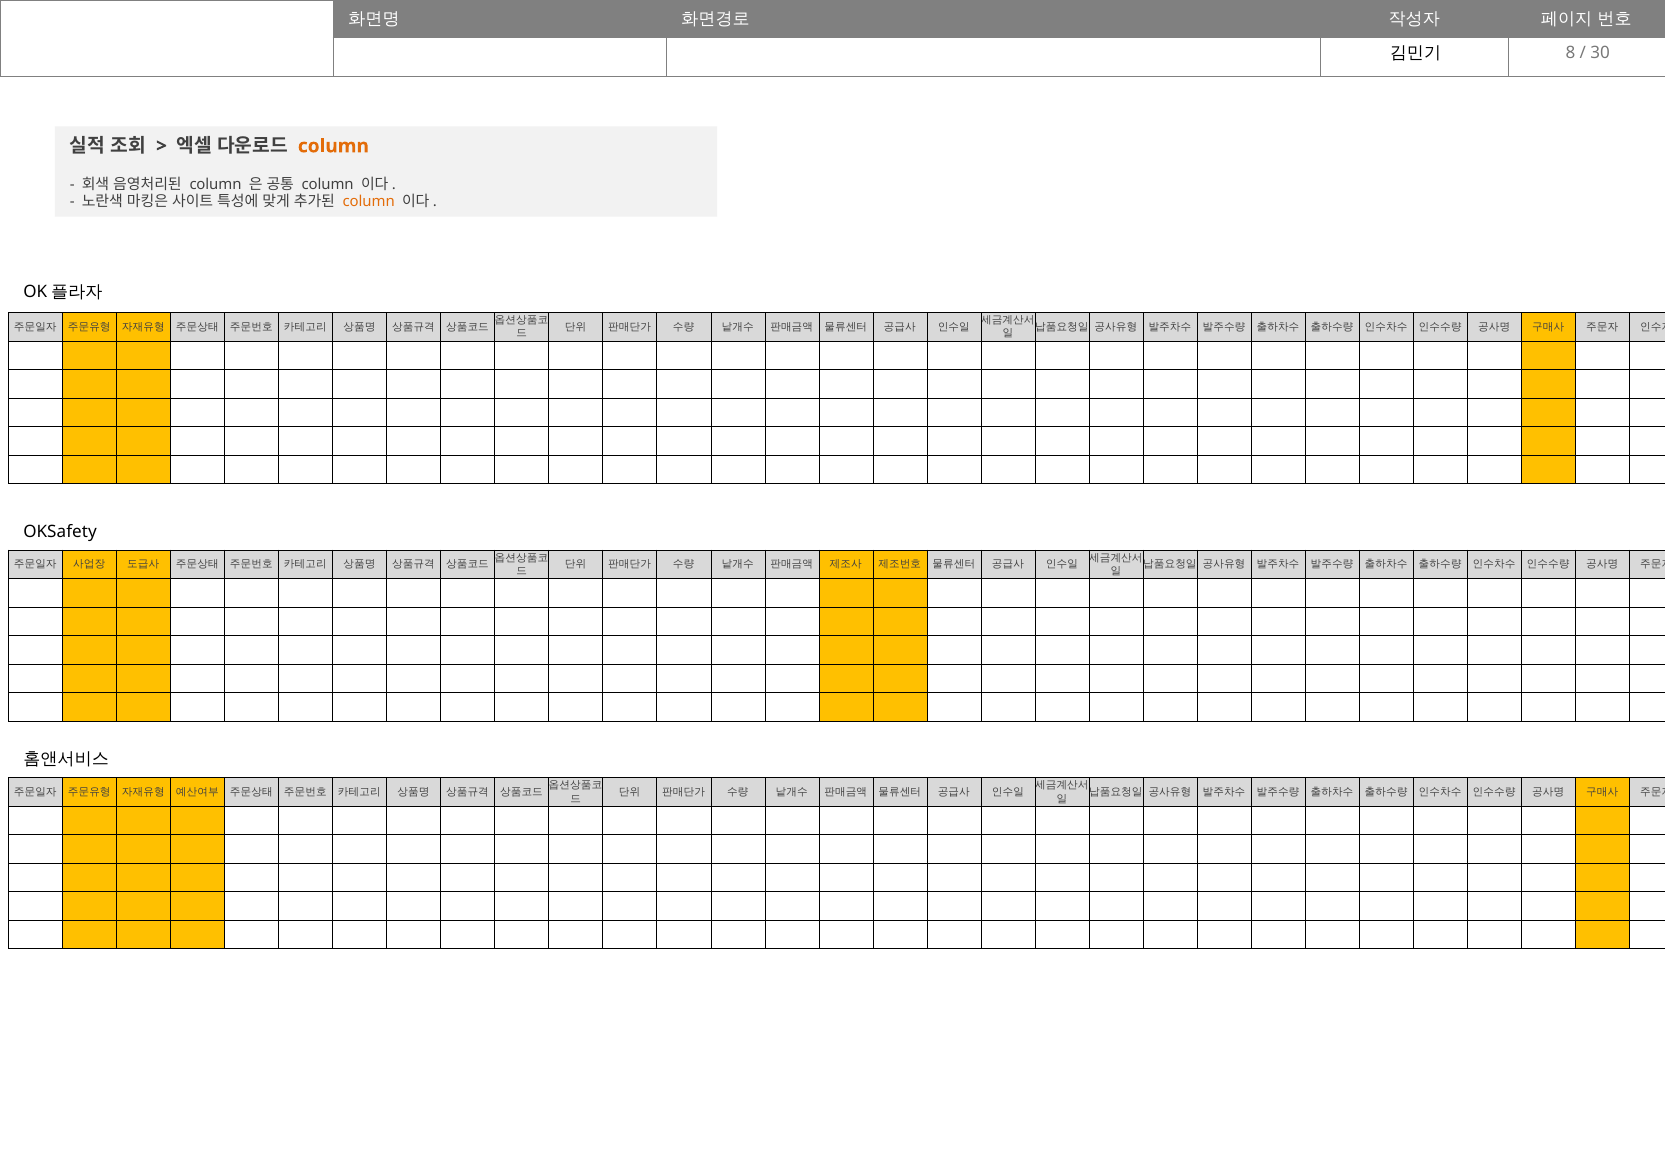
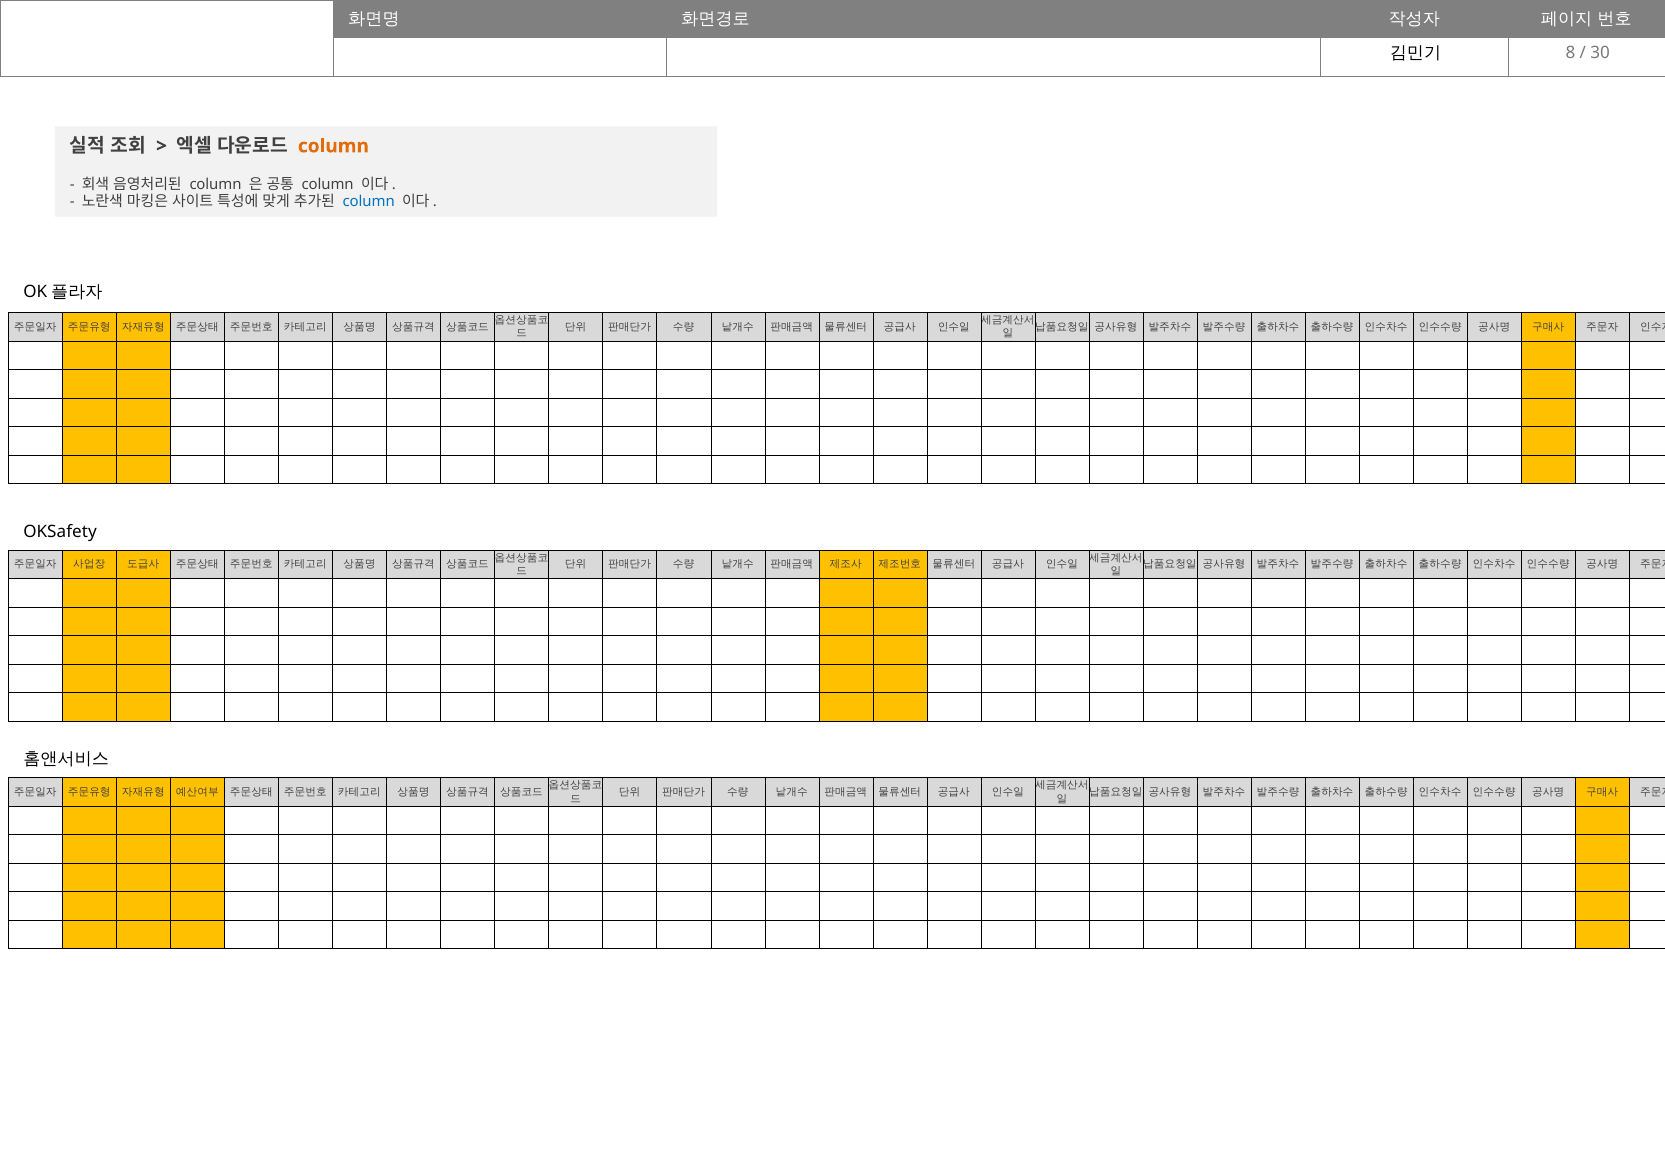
column colour: orange -> blue (369, 202)
